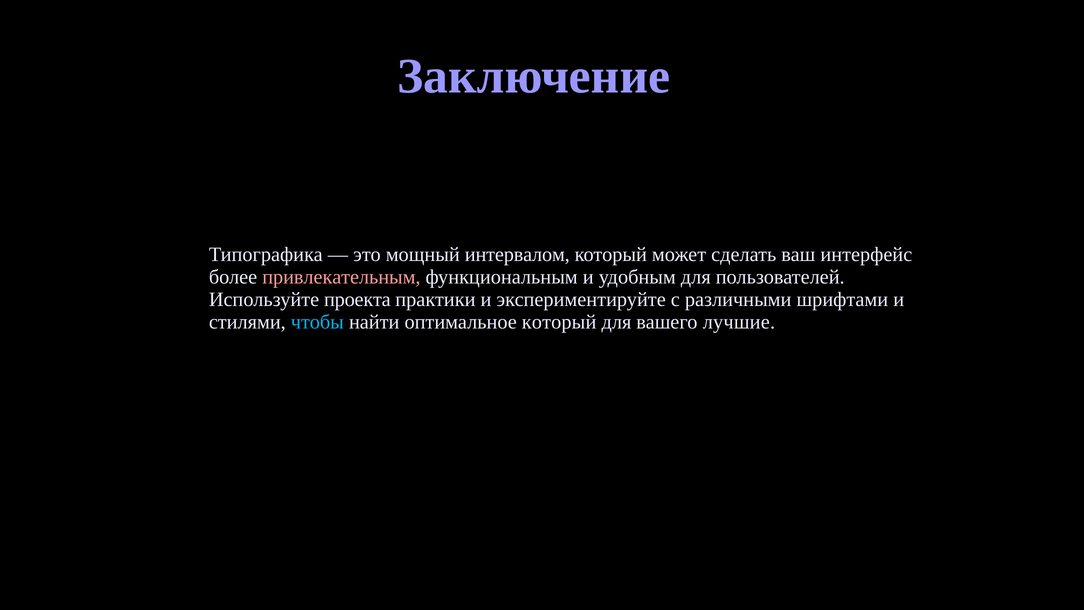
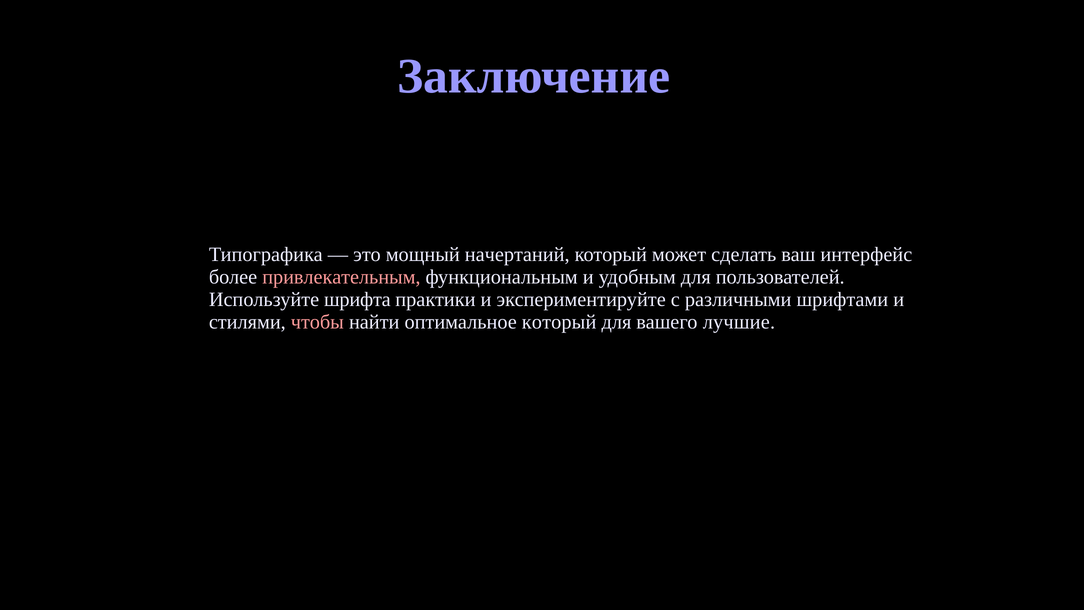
интервалом: интервалом -> начертаний (517, 254)
проекта: проекта -> шрифта (357, 299)
чтобы colour: light blue -> pink (317, 322)
